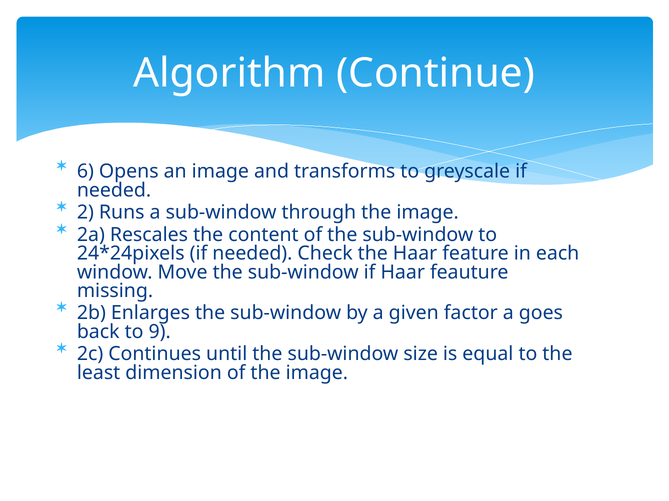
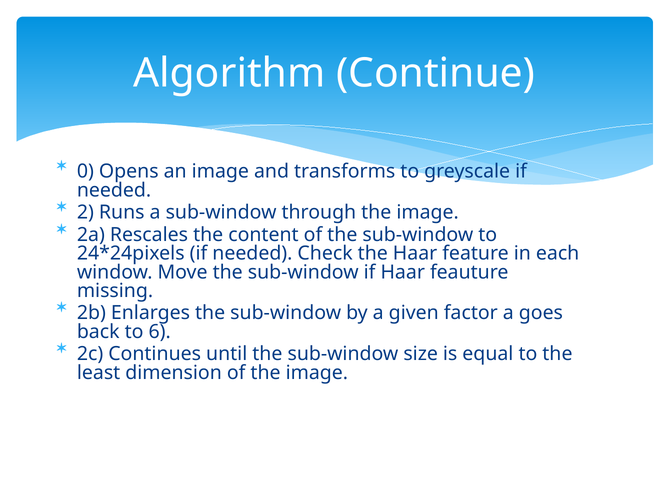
6: 6 -> 0 (85, 172)
9: 9 -> 6 (160, 332)
